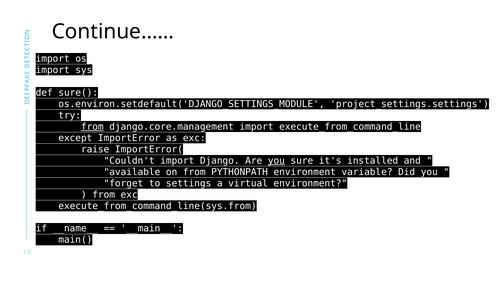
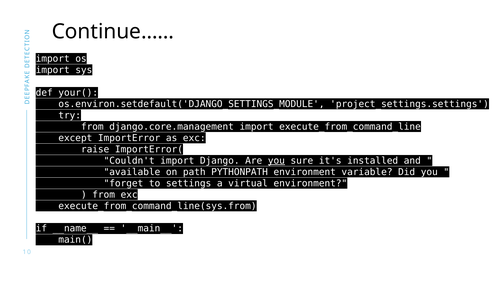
sure(: sure( -> your( (78, 93)
from underline: present -> none (92, 126)
on from: from -> path (194, 172)
